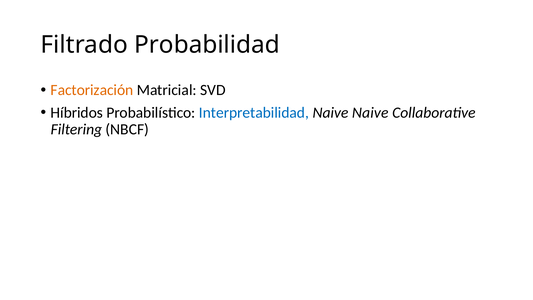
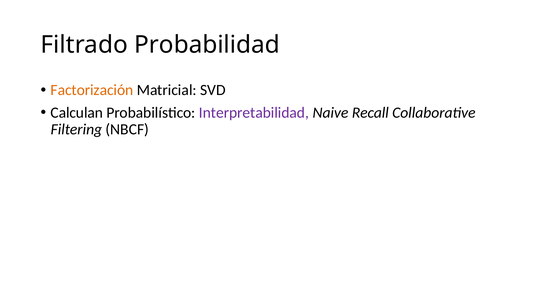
Híbridos: Híbridos -> Calculan (77, 112)
Interpretabilidad colour: blue -> purple (254, 112)
Naive Naive: Naive -> Recall (370, 112)
